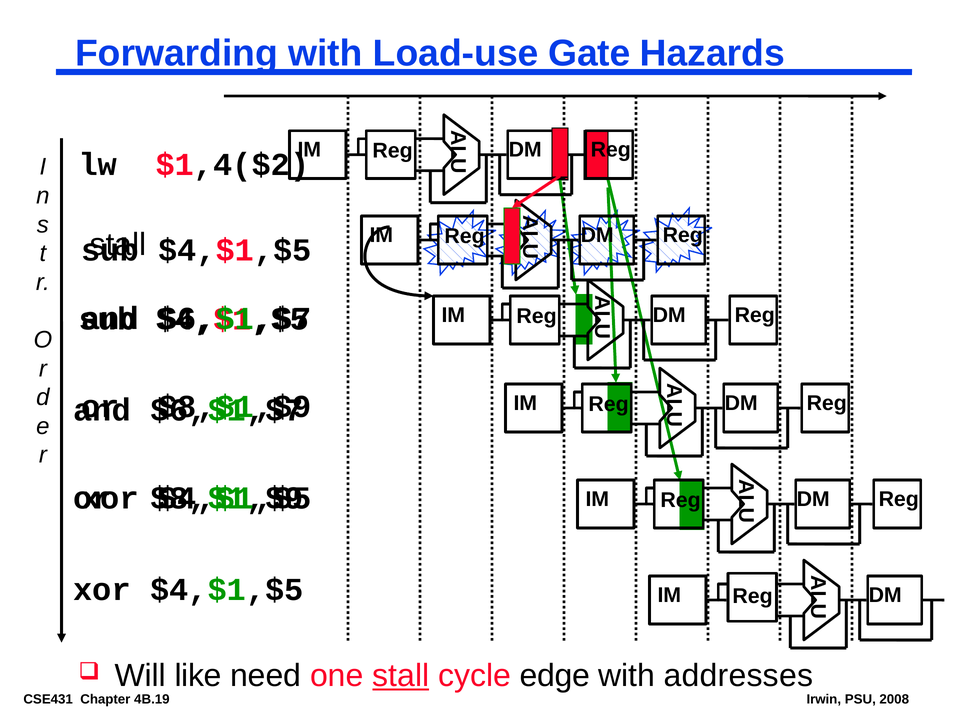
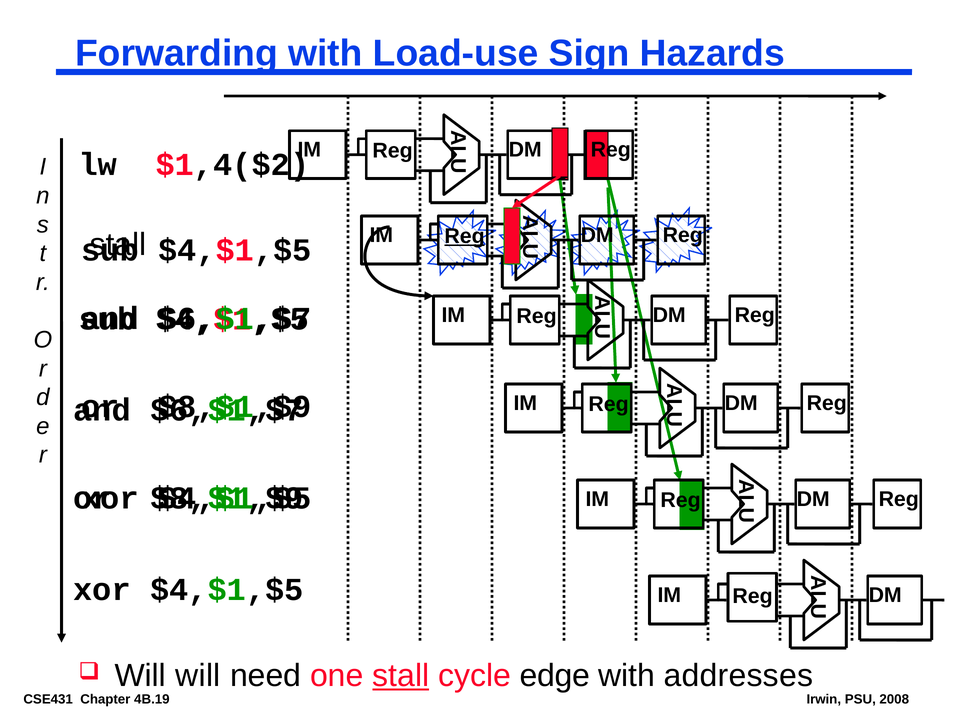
Gate: Gate -> Sign (589, 54)
Reg underline: none -> present (465, 236)
Will like: like -> will (198, 676)
